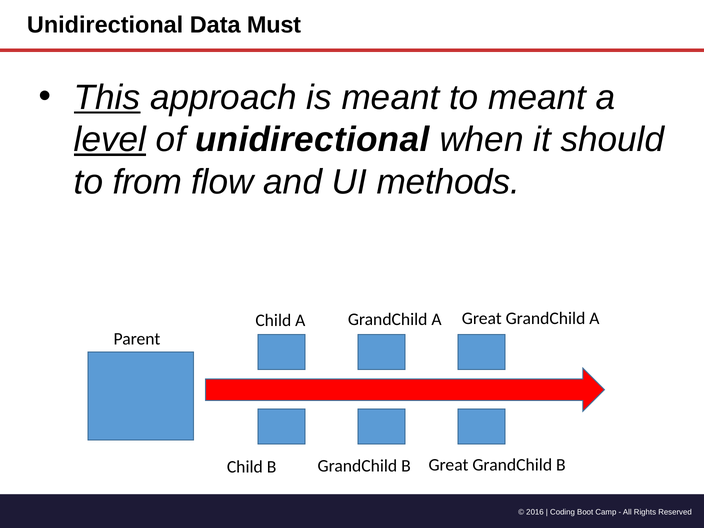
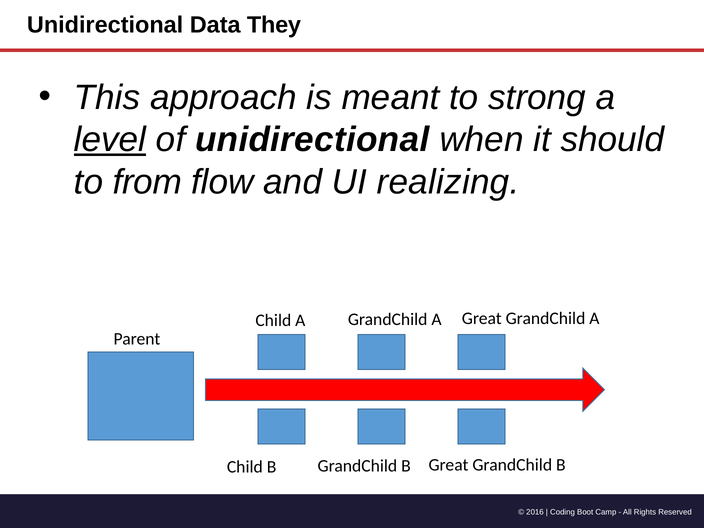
Must: Must -> They (274, 25)
This underline: present -> none (107, 97)
to meant: meant -> strong (537, 97)
methods: methods -> realizing (448, 182)
